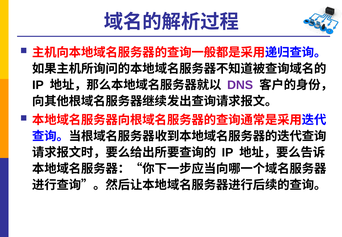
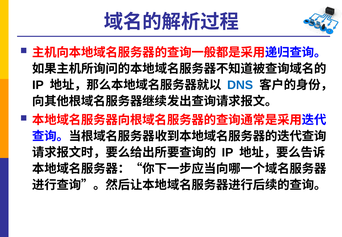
DNS colour: purple -> blue (240, 85)
